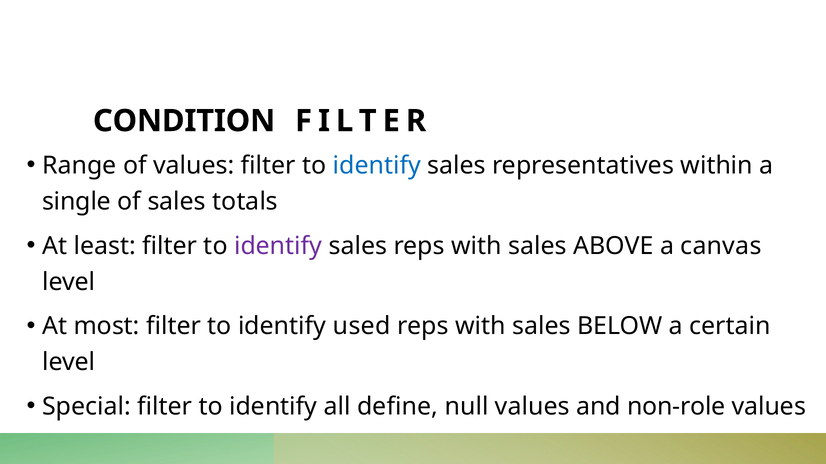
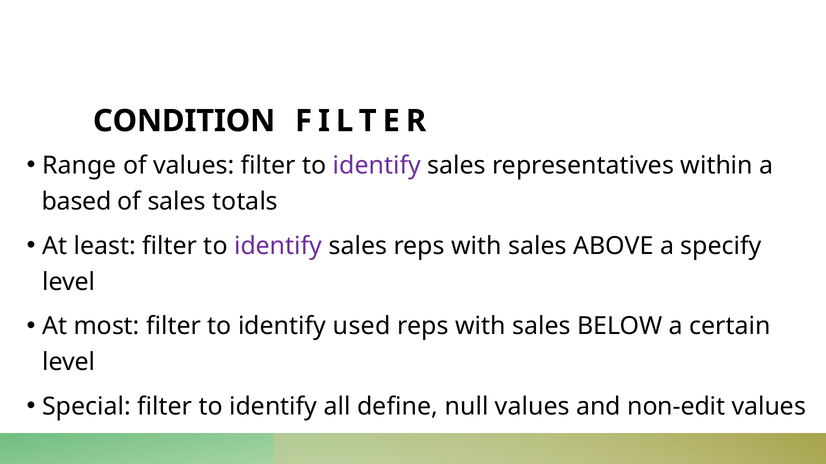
identify colour: blue -> purple (377, 166)
single: single -> based (77, 202)
canvas: canvas -> specify (721, 246)
non-role: non-role -> non-edit (676, 407)
